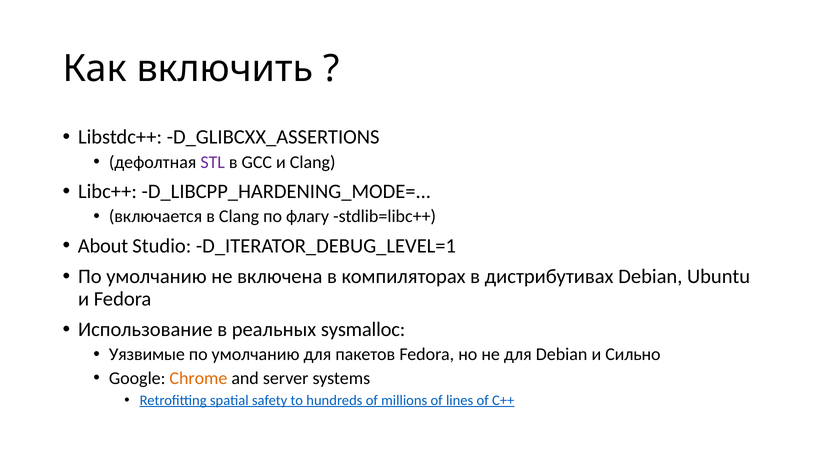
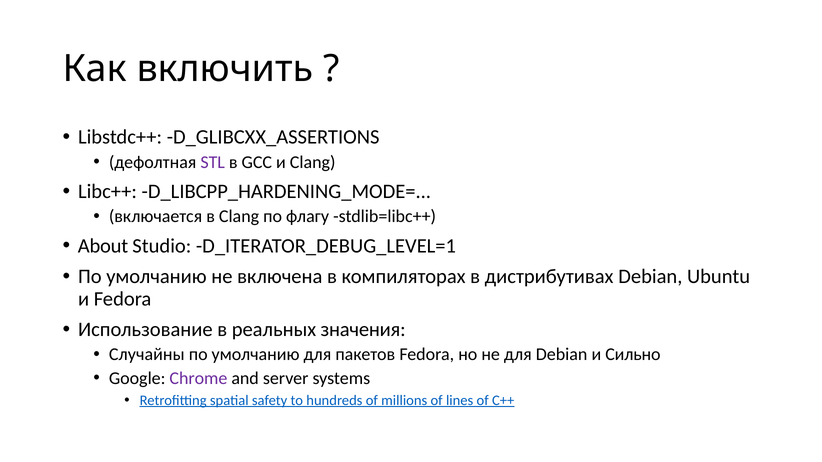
sysmalloc: sysmalloc -> значения (363, 330)
Уязвимые: Уязвимые -> Случайны (147, 355)
Chrome colour: orange -> purple (198, 378)
